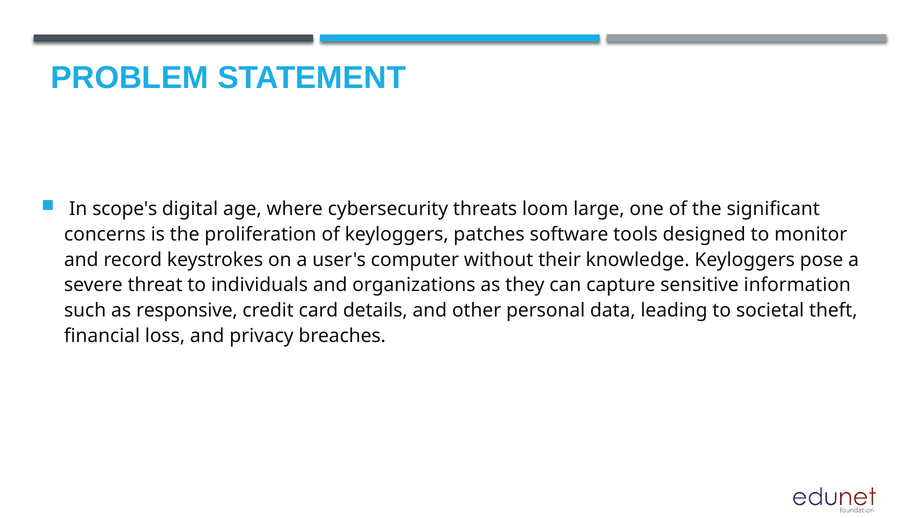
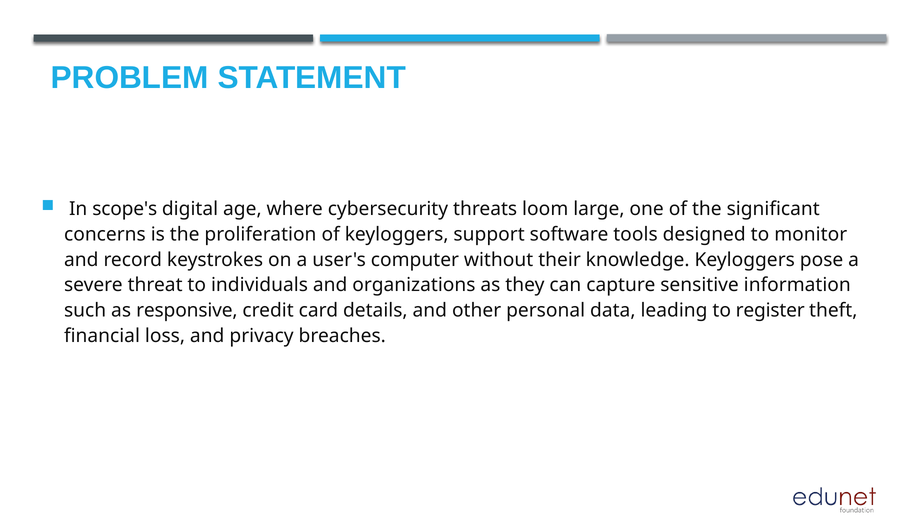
patches: patches -> support (489, 234)
societal: societal -> register (770, 310)
